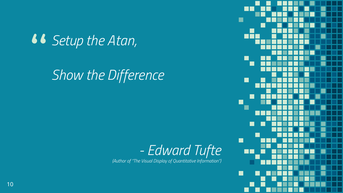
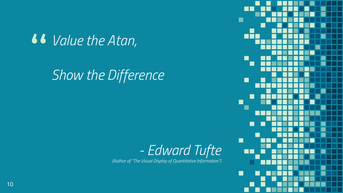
Setup: Setup -> Value (67, 41)
